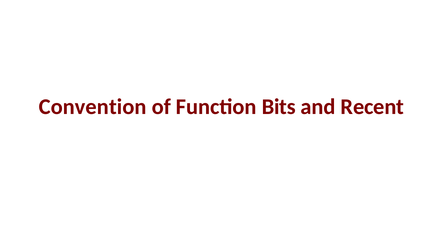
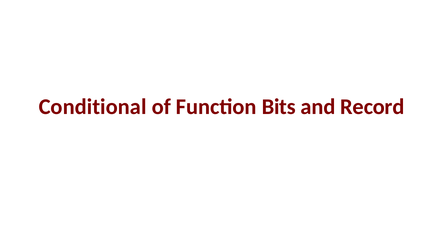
Convention: Convention -> Conditional (93, 107)
Recent: Recent -> Record (372, 107)
